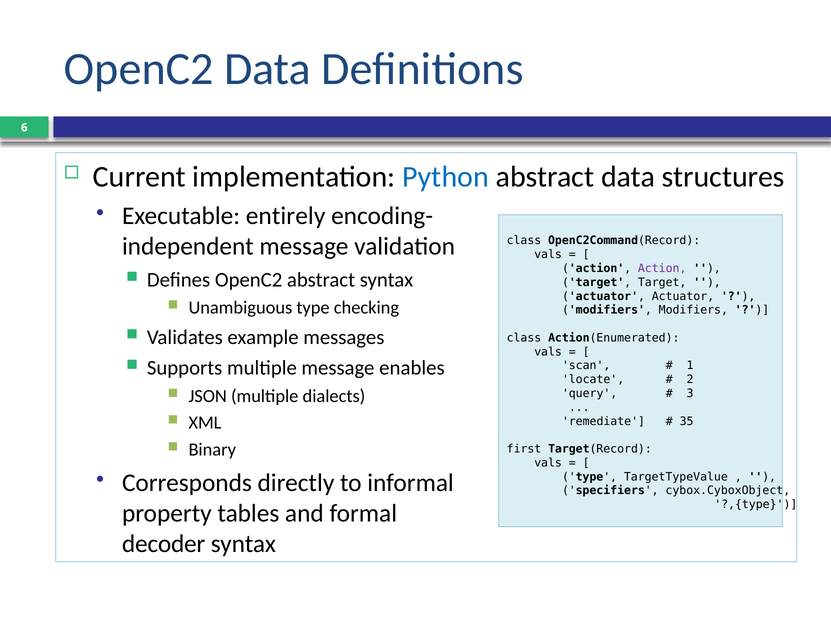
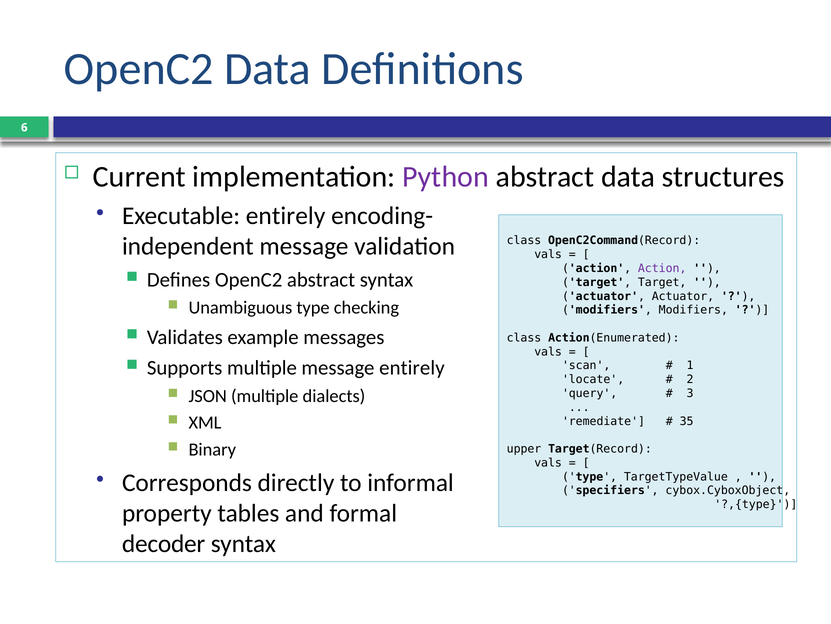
Python colour: blue -> purple (446, 177)
message enables: enables -> entirely (412, 368)
first: first -> upper (524, 448)
